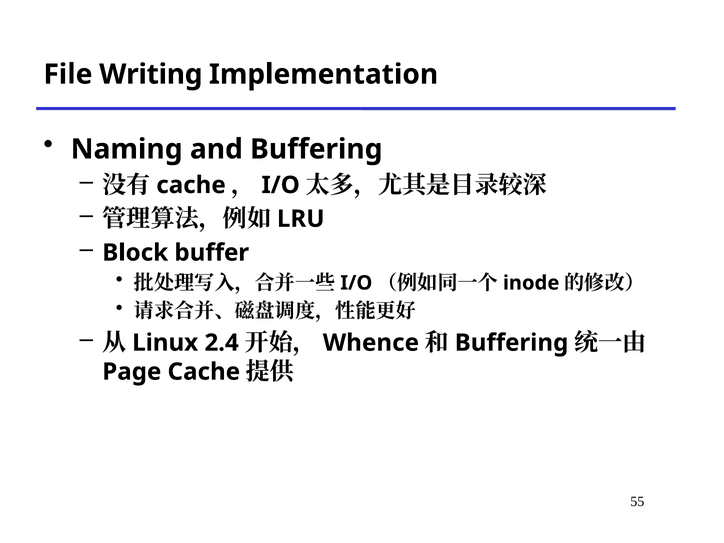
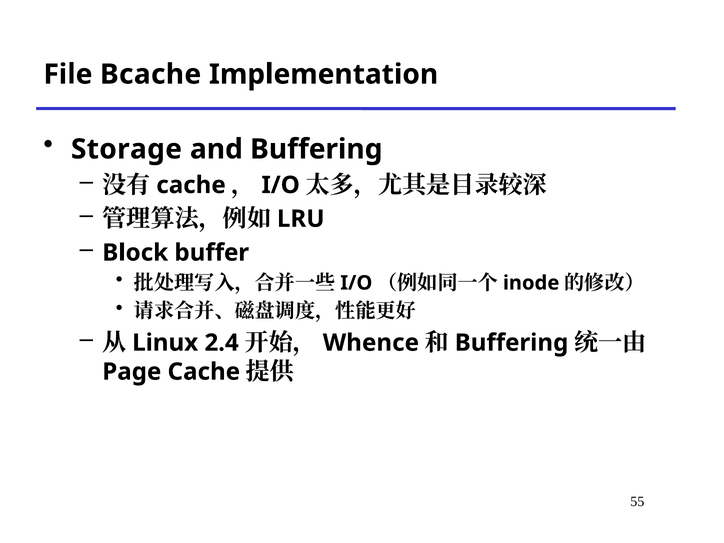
Writing: Writing -> Bcache (151, 74)
Naming: Naming -> Storage (126, 149)
